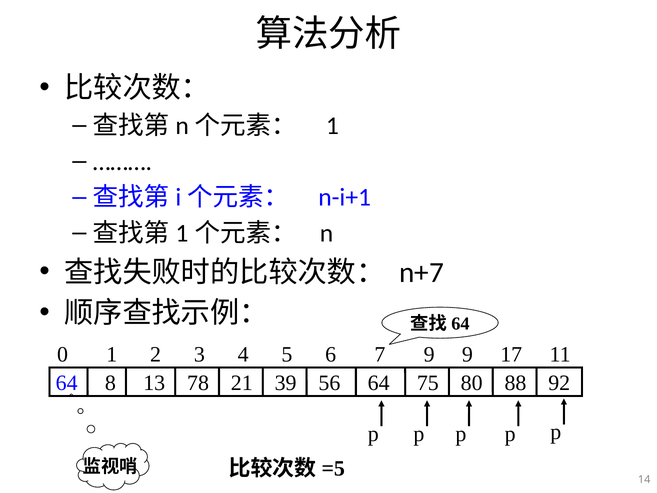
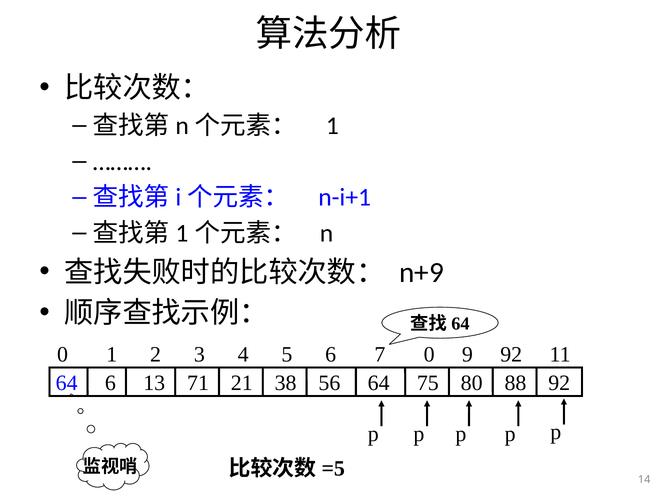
n+7: n+7 -> n+9 (421, 272)
7 9: 9 -> 0 (429, 354)
9 17: 17 -> 92 (511, 354)
64 8: 8 -> 6 (110, 383)
78: 78 -> 71 (198, 383)
39: 39 -> 38 (286, 383)
